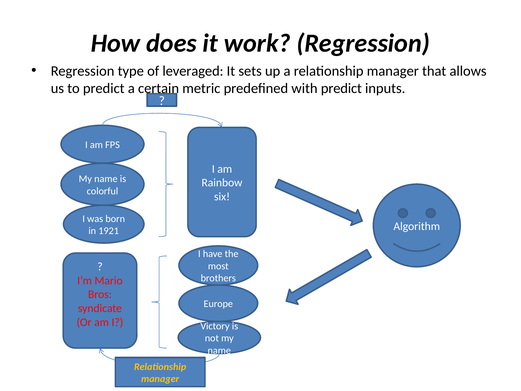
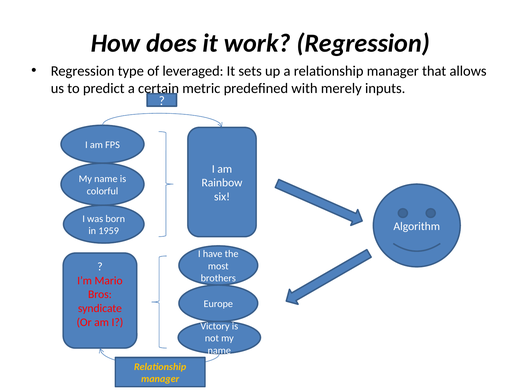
with predict: predict -> merely (341, 88)
1921: 1921 -> 1959 (109, 231)
